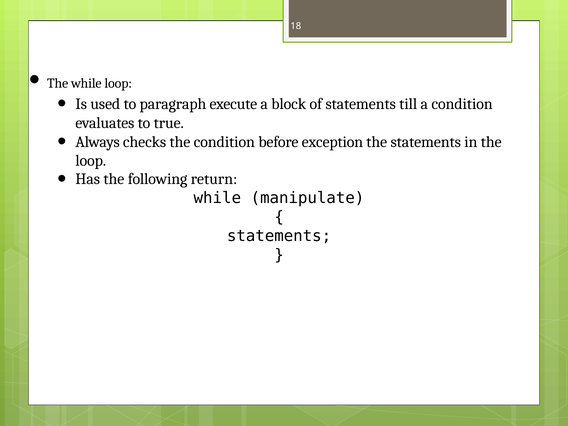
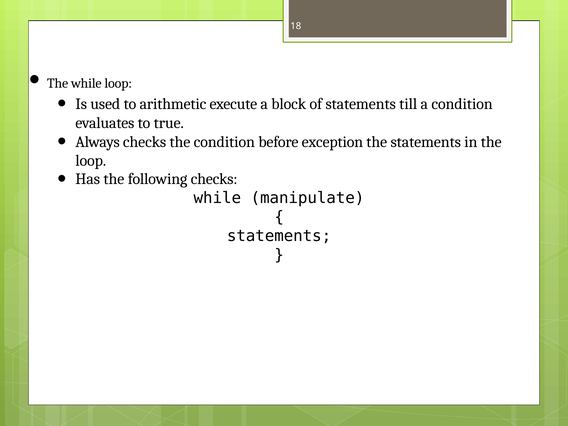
paragraph: paragraph -> arithmetic (173, 104)
following return: return -> checks (214, 179)
